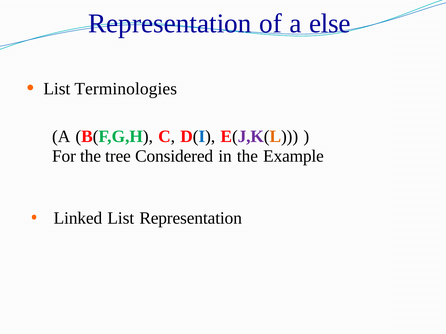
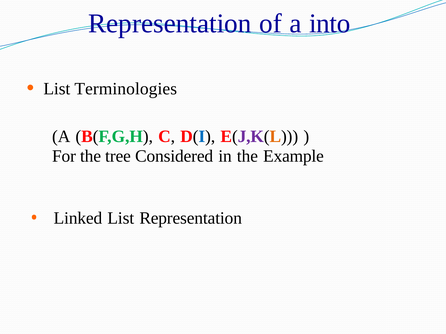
else: else -> into (330, 24)
